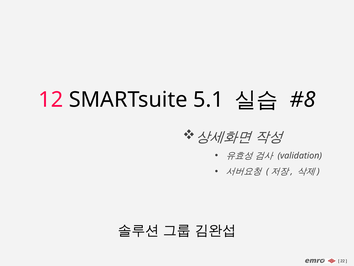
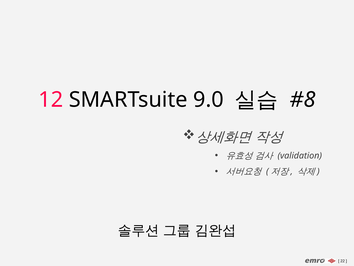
5.1: 5.1 -> 9.0 (208, 100)
